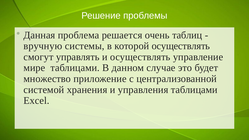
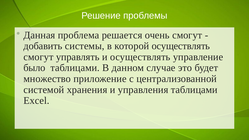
очень таблиц: таблиц -> смогут (187, 35)
вручную: вручную -> добавить (43, 46)
мире: мире -> было (34, 68)
